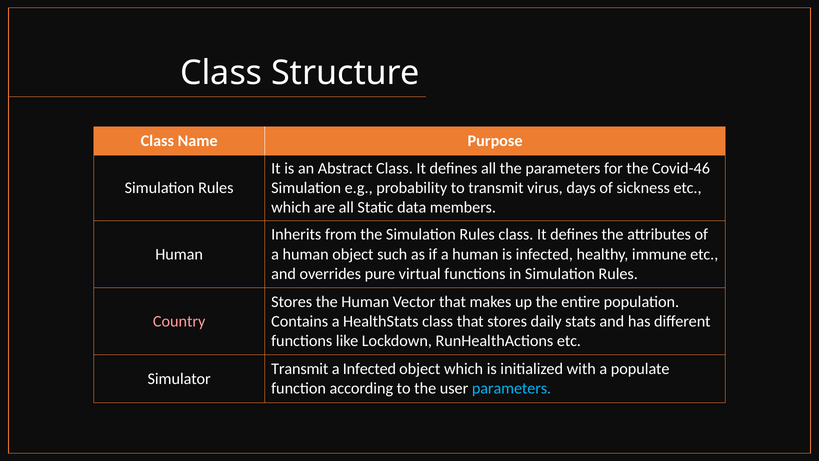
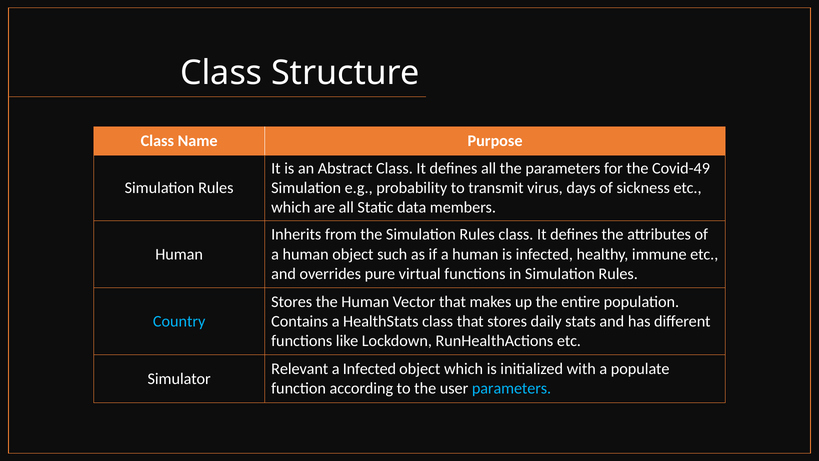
Covid-46: Covid-46 -> Covid-49 (681, 168)
Country colour: pink -> light blue (179, 321)
Transmit: Transmit -> Relevant (300, 369)
